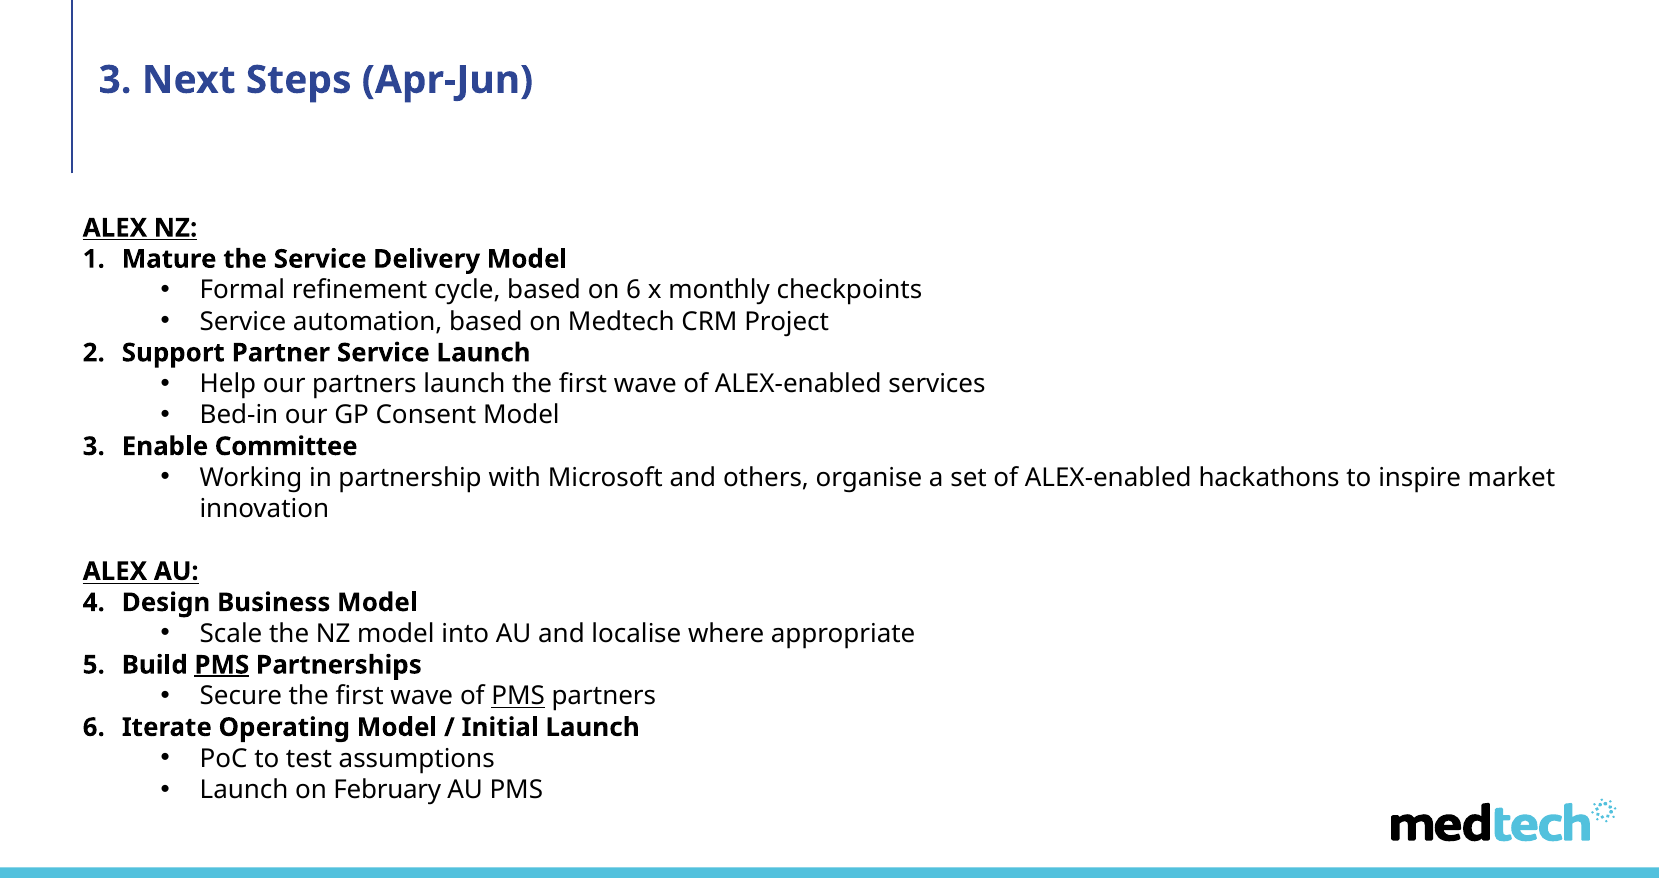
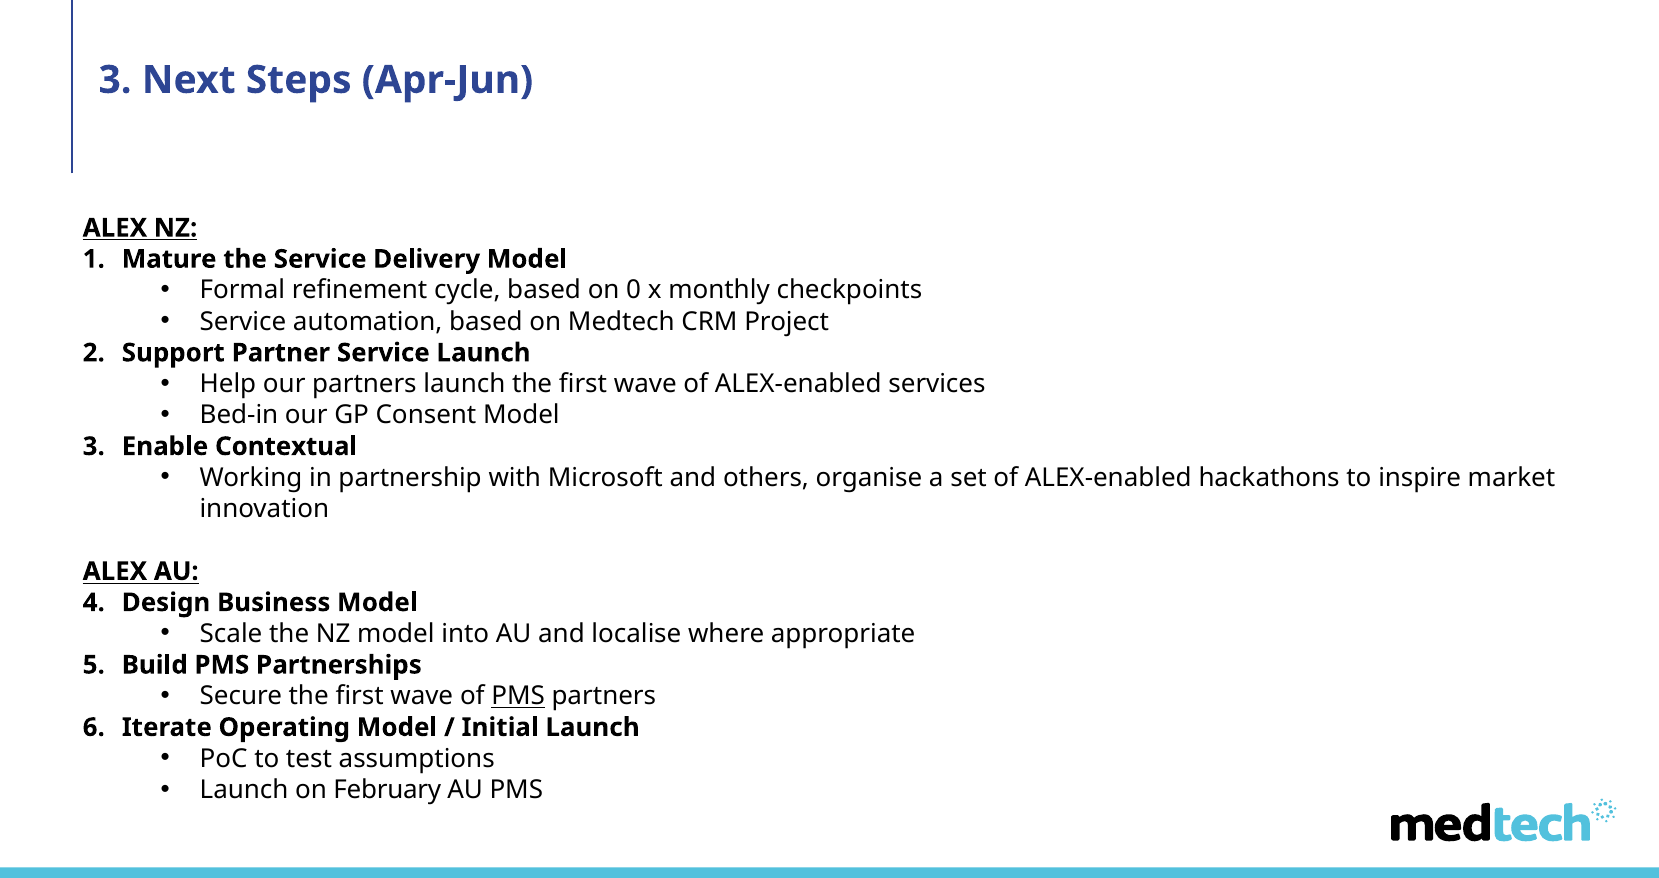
on 6: 6 -> 0 (634, 290)
Committee: Committee -> Contextual (286, 446)
PMS underline: present -> none (222, 665)
